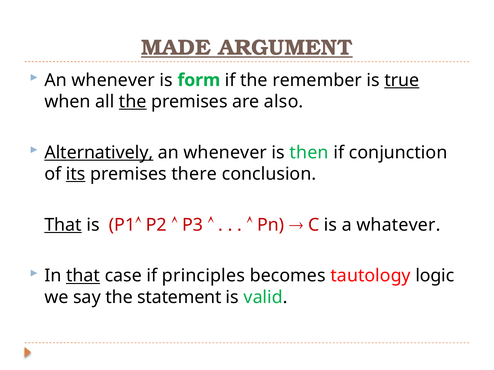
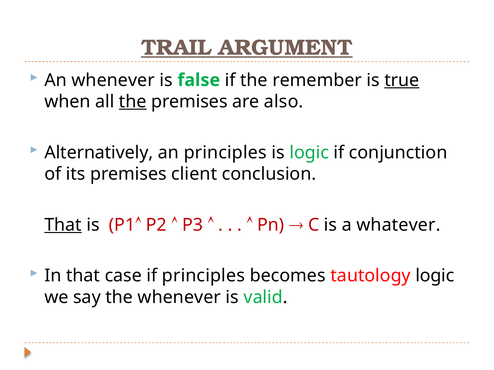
MADE: MADE -> TRAIL (176, 48)
form: form -> false (199, 80)
Alternatively underline: present -> none (99, 153)
whenever: whenever -> principles (225, 153)
is then: then -> logic (309, 153)
its underline: present -> none (76, 174)
there: there -> client (194, 174)
that underline: present -> none (83, 276)
the statement: statement -> whenever (179, 298)
